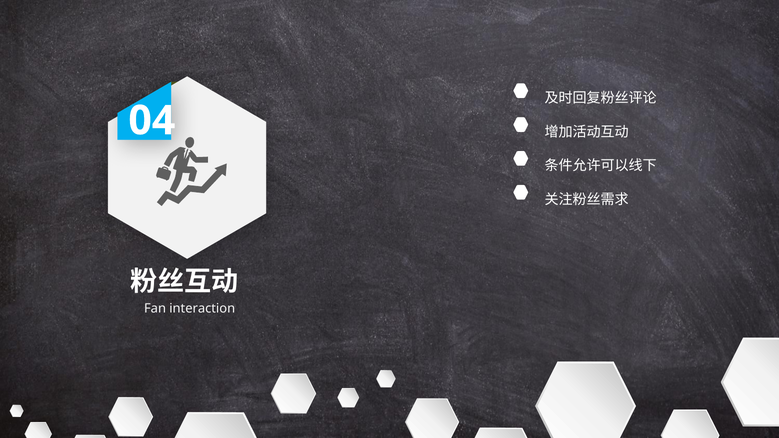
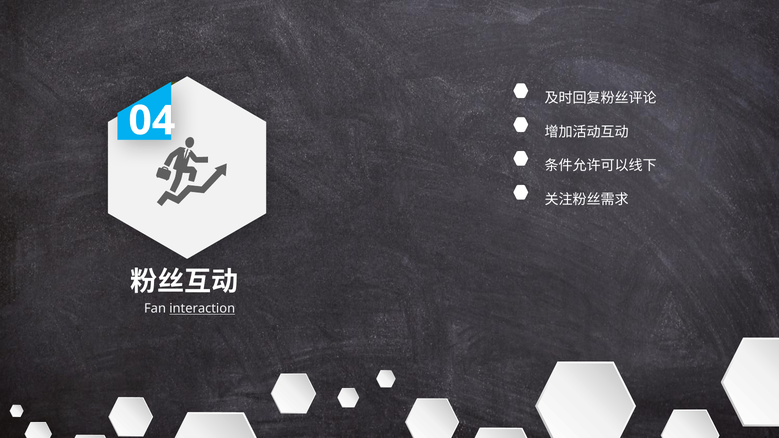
interaction underline: none -> present (202, 309)
